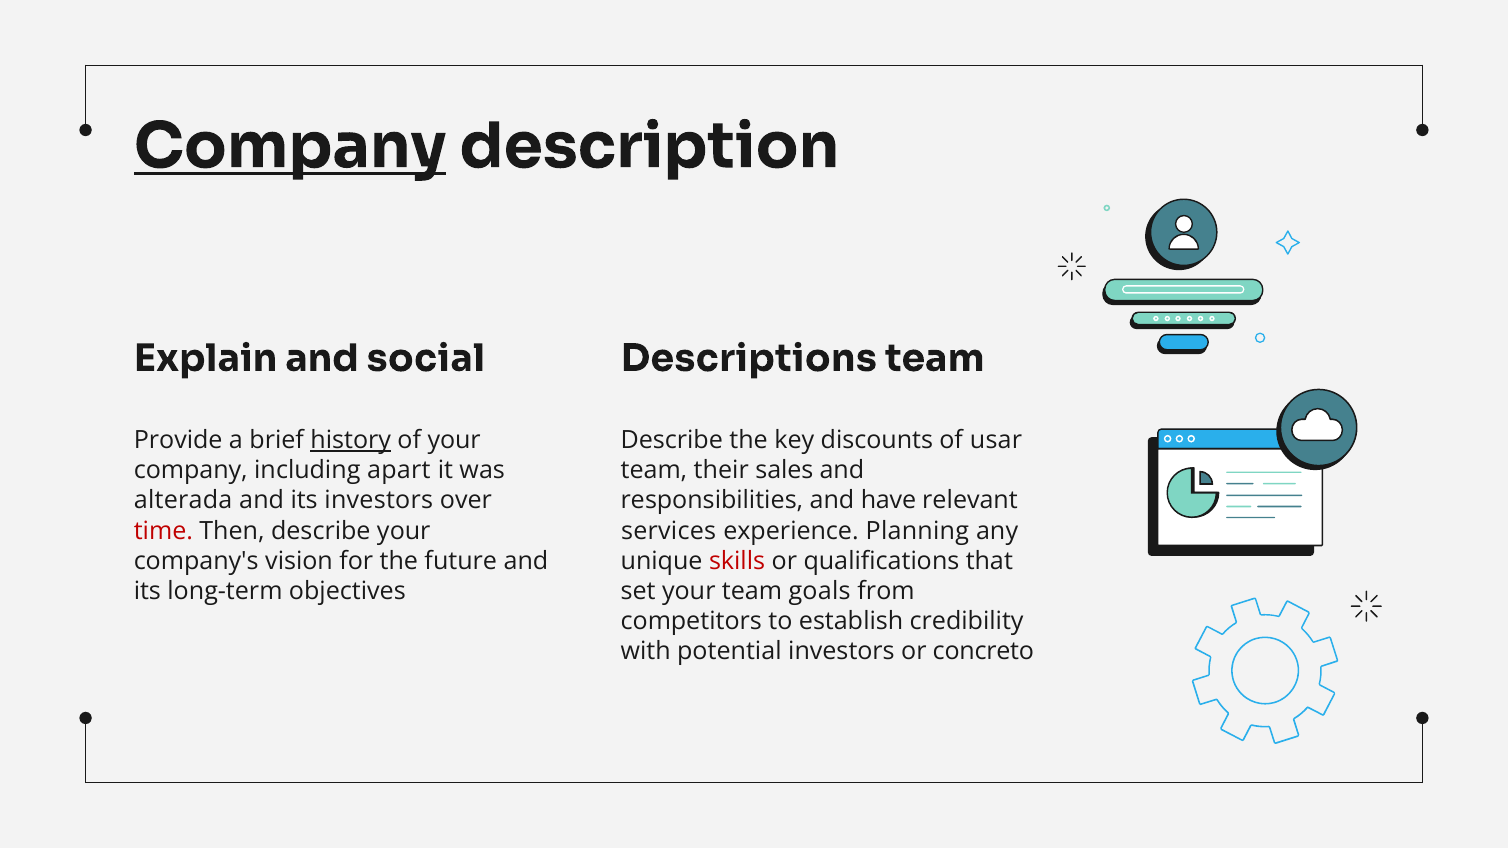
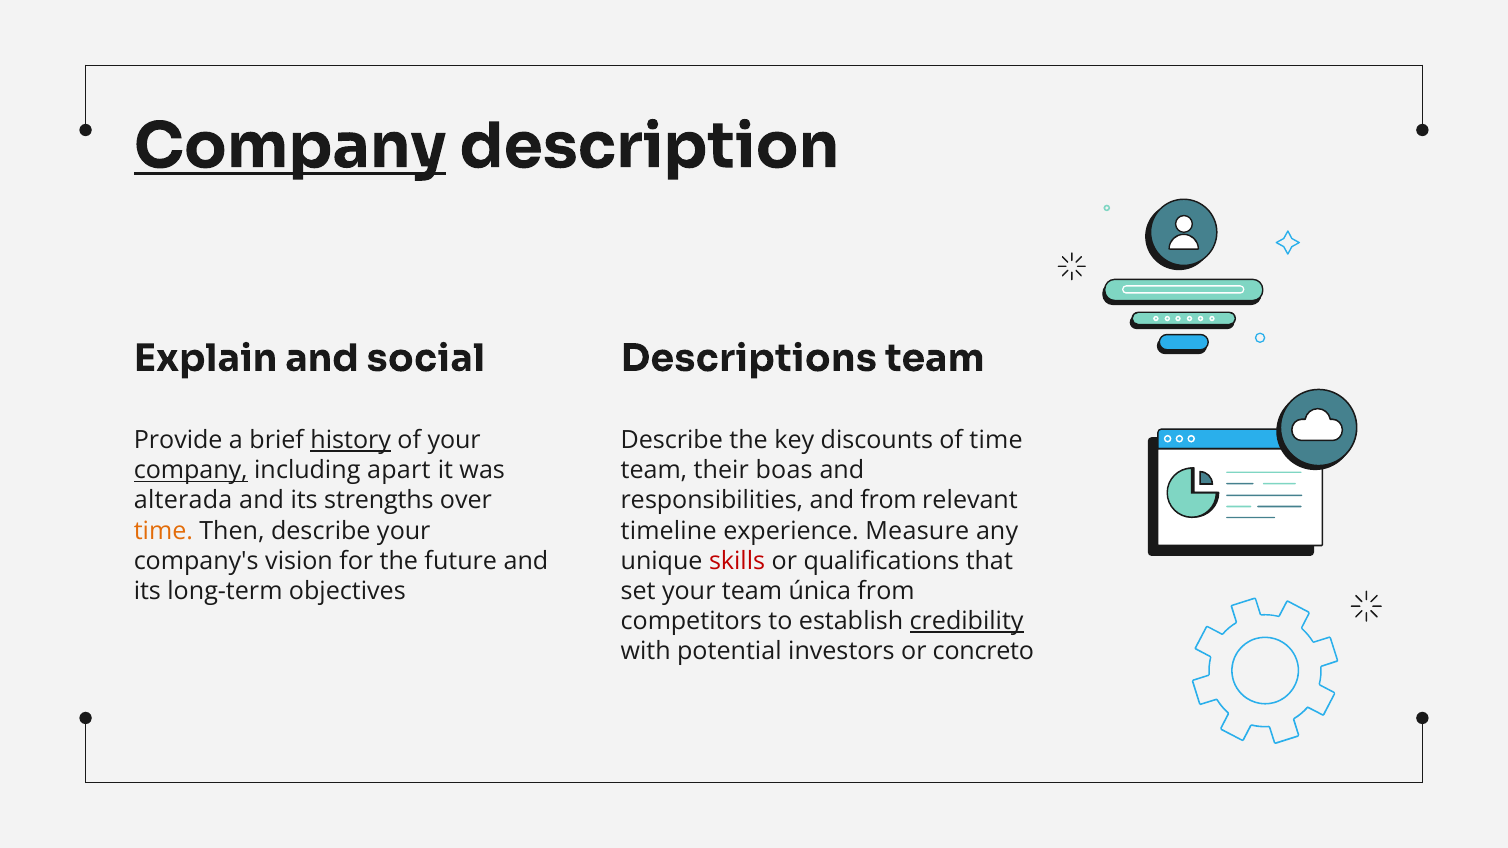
of usar: usar -> time (996, 440)
company underline: none -> present (191, 471)
sales: sales -> boas (784, 471)
its investors: investors -> strengths (379, 501)
and have: have -> from (888, 501)
time colour: red -> orange (163, 531)
services: services -> timeline (669, 531)
Planning: Planning -> Measure (917, 531)
goals: goals -> única (820, 591)
credibility underline: none -> present (967, 621)
